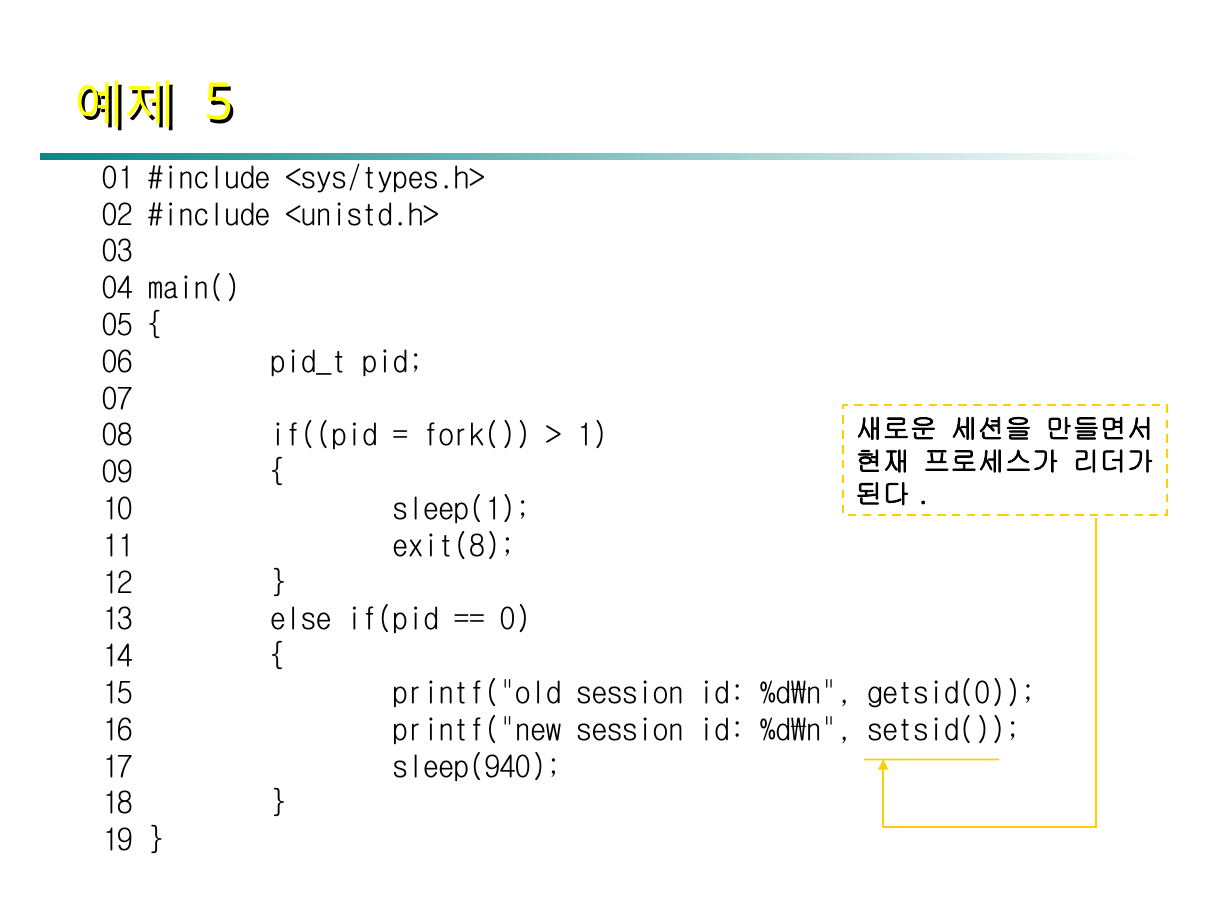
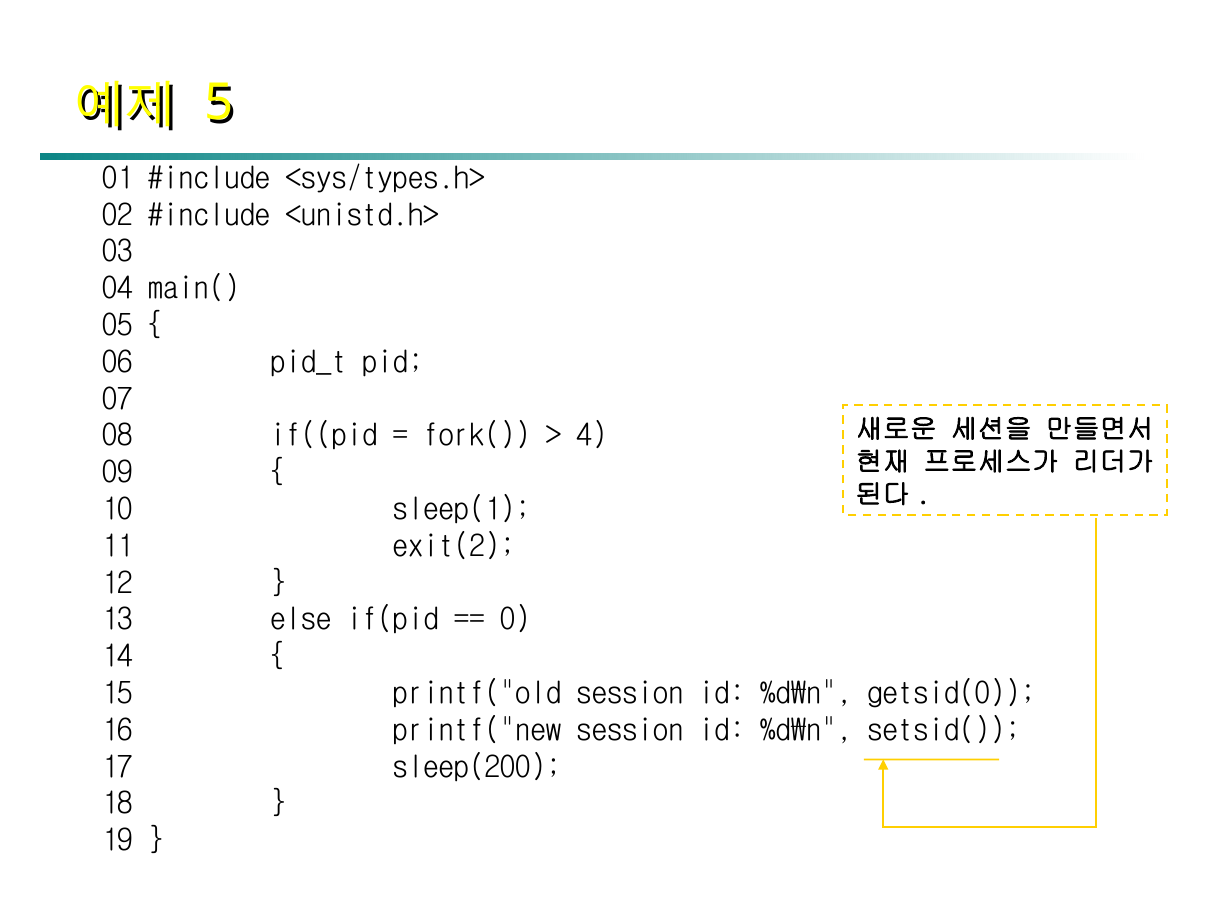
1: 1 -> 4 (592, 435)
exit(8: exit(8 -> exit(2 (454, 546)
sleep(940: sleep(940 -> sleep(200 (477, 766)
